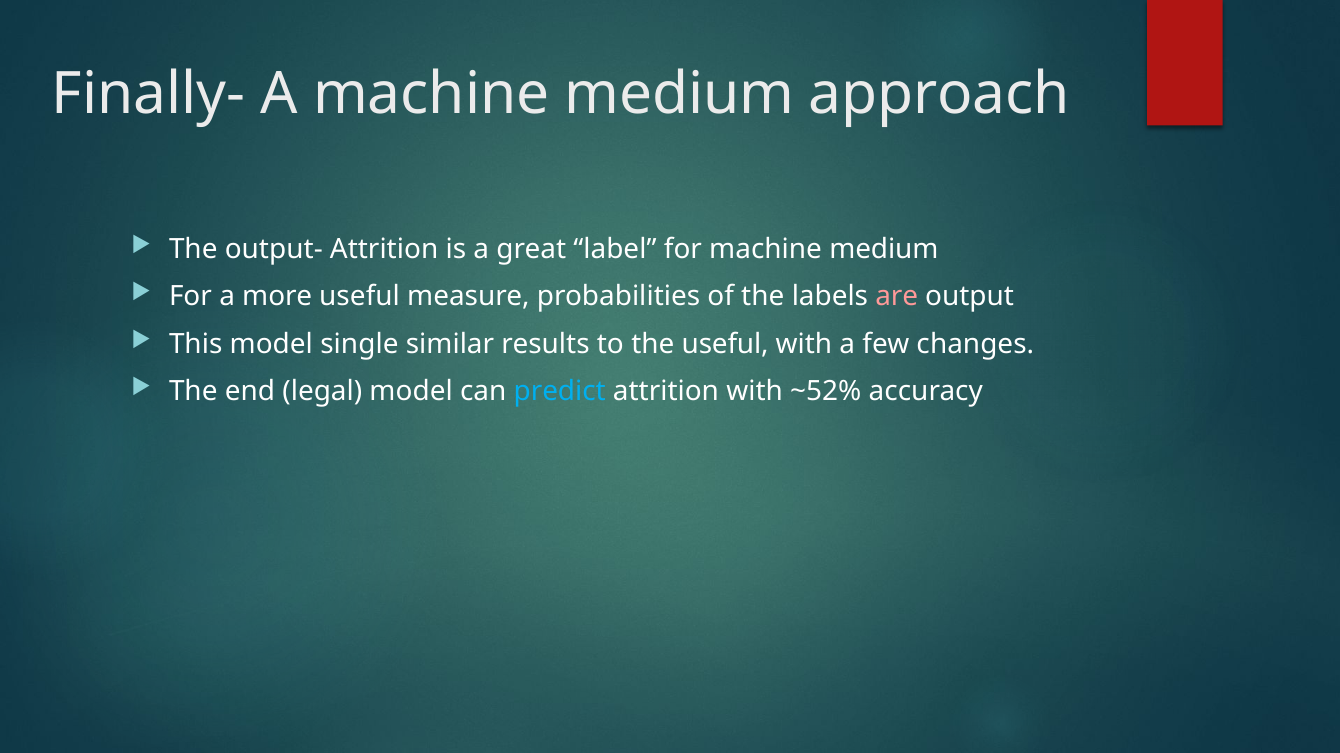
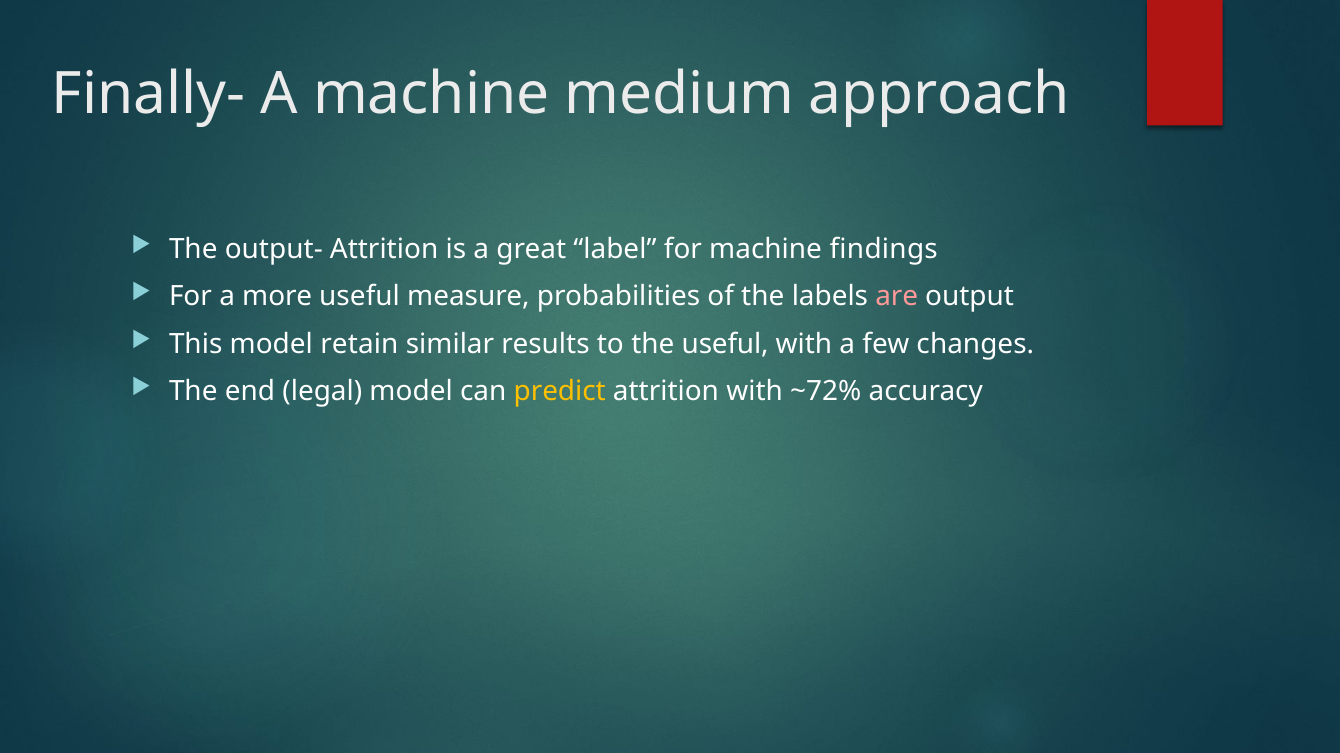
for machine medium: medium -> findings (884, 249)
single: single -> retain (359, 344)
predict colour: light blue -> yellow (560, 392)
~52%: ~52% -> ~72% (826, 392)
